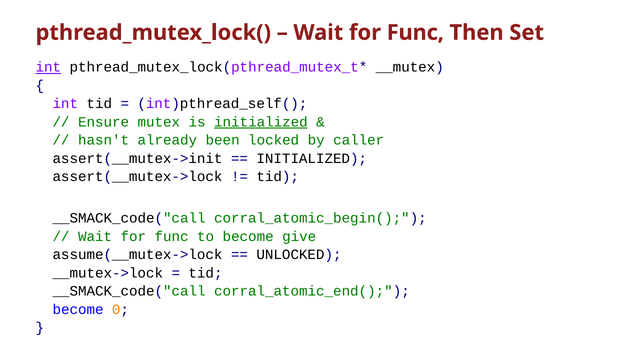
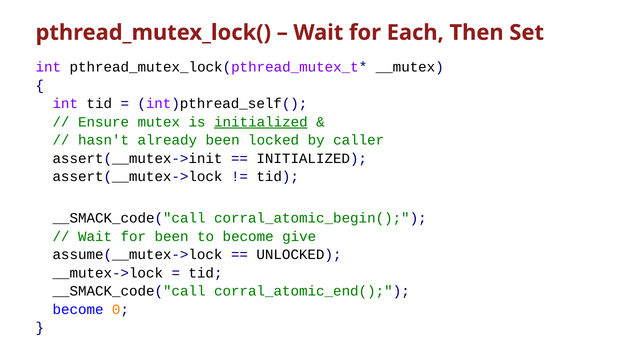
Func: Func -> Each (415, 33)
int underline: present -> none (48, 67)
func: func -> been (172, 236)
